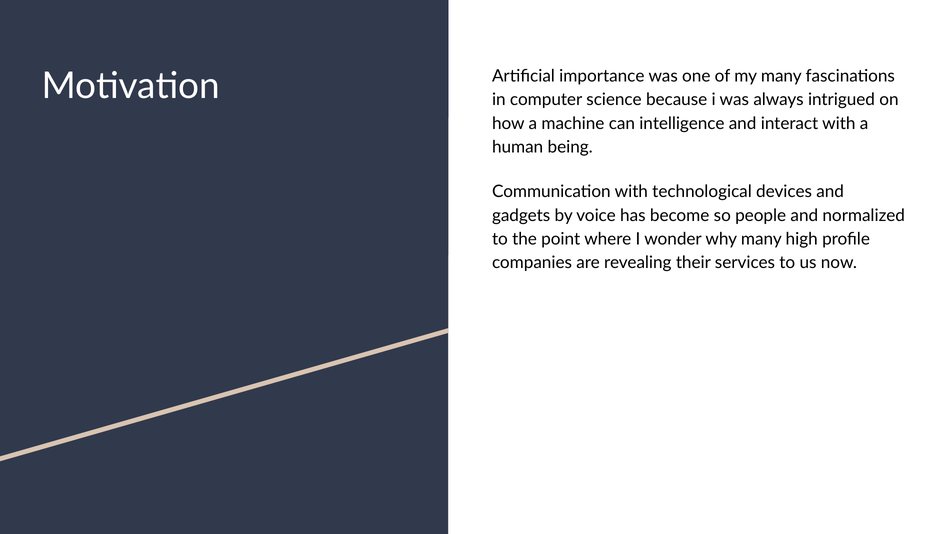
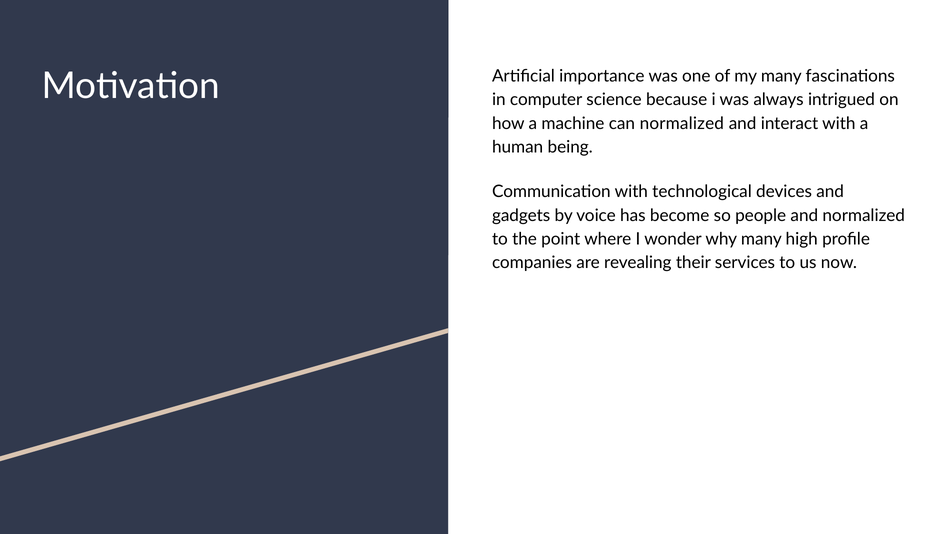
can intelligence: intelligence -> normalized (682, 123)
